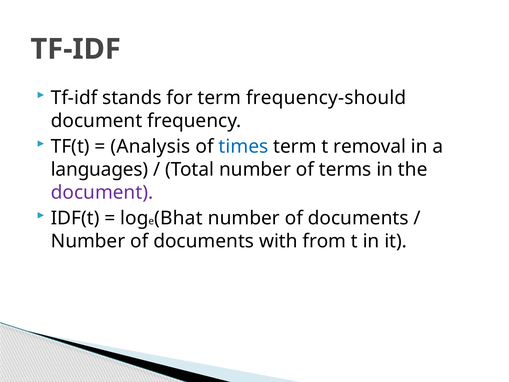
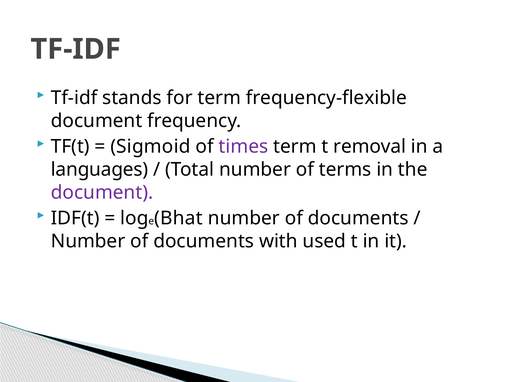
frequency-should: frequency-should -> frequency-flexible (326, 98)
Analysis: Analysis -> Sigmoid (150, 146)
times colour: blue -> purple (243, 146)
from: from -> used (324, 241)
